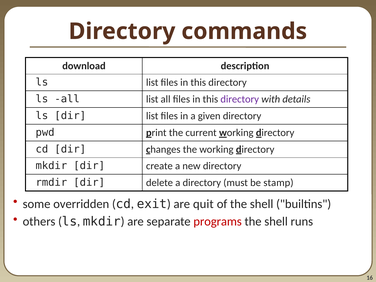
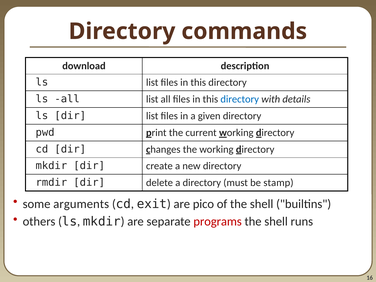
directory colour: purple -> blue (240, 99)
overridden: overridden -> arguments (81, 204)
quit: quit -> pico (203, 204)
